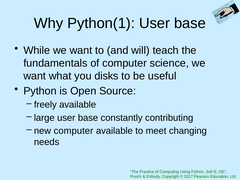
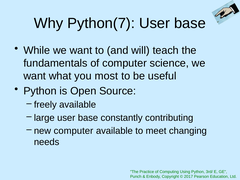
Python(1: Python(1 -> Python(7 (101, 23)
disks: disks -> most (106, 76)
